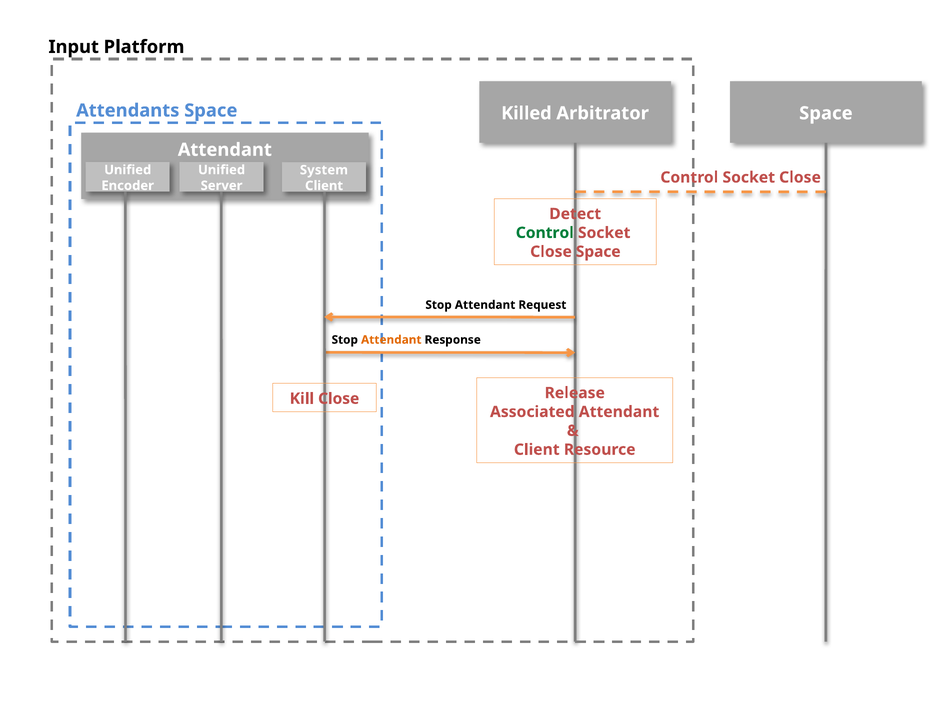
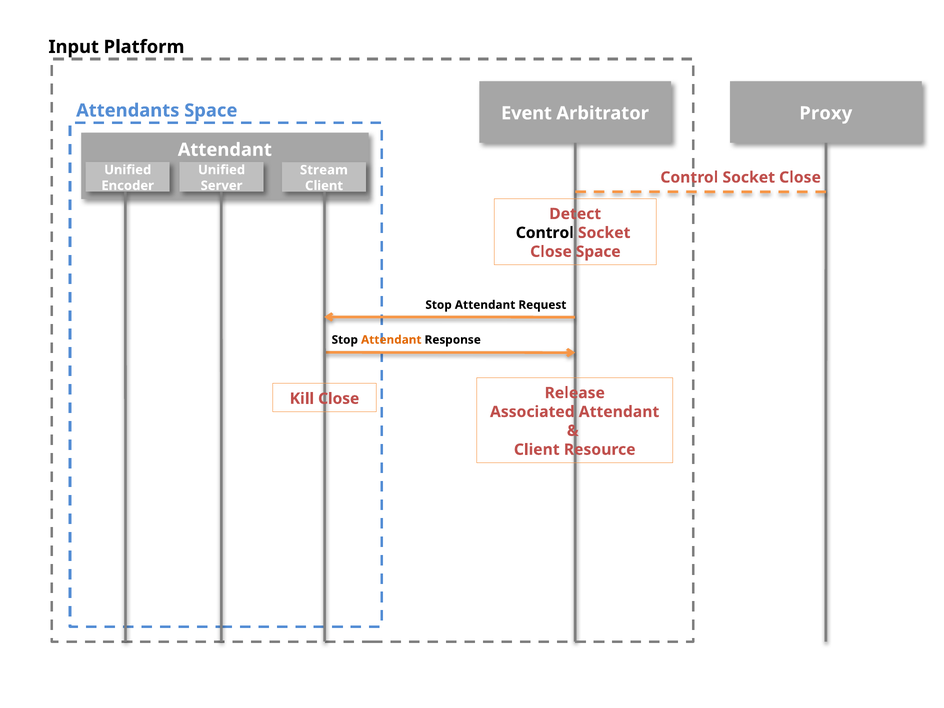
Killed: Killed -> Event (526, 113)
Space: Space -> Proxy (826, 113)
System: System -> Stream (324, 170)
Control colour: green -> black (545, 233)
